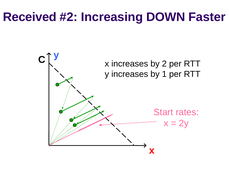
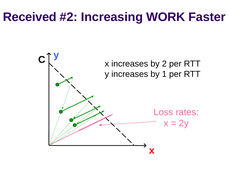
DOWN: DOWN -> WORK (166, 17)
Start: Start -> Loss (163, 113)
